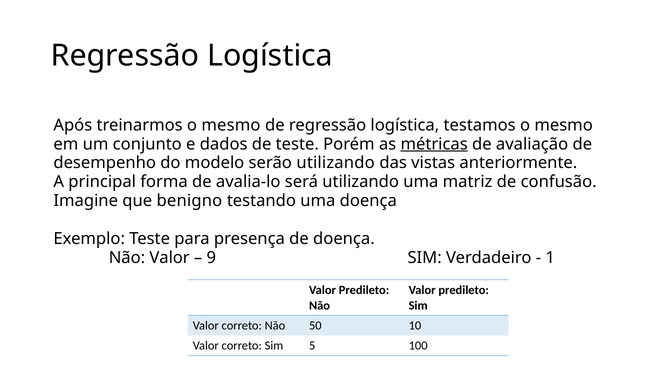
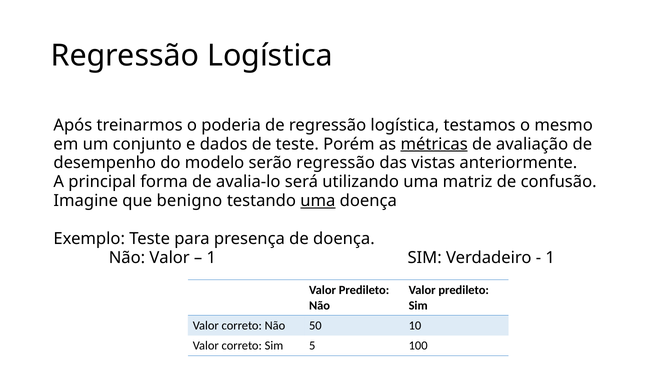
treinarmos o mesmo: mesmo -> poderia (231, 125)
serão utilizando: utilizando -> regressão (336, 163)
uma underline: none -> present (318, 201)
9: 9 -> 1 (211, 257)
